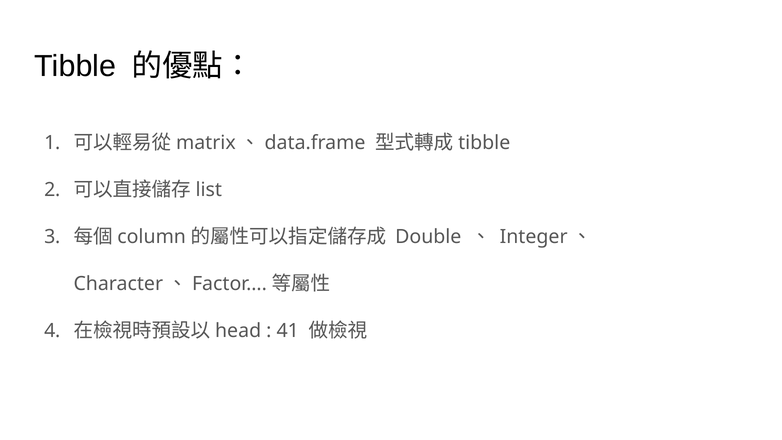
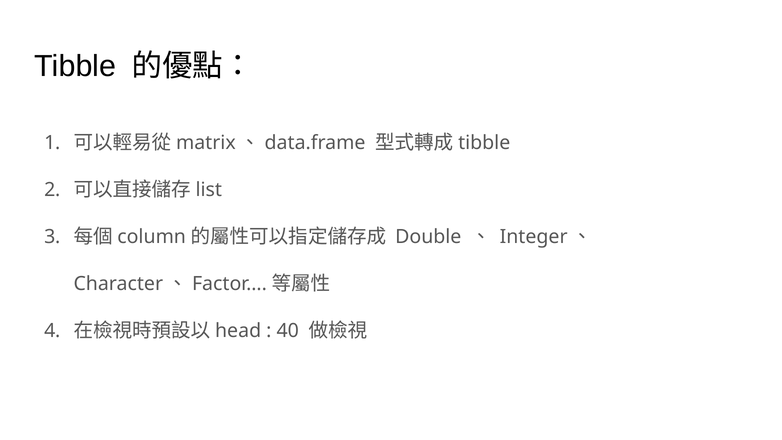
41: 41 -> 40 (288, 331)
